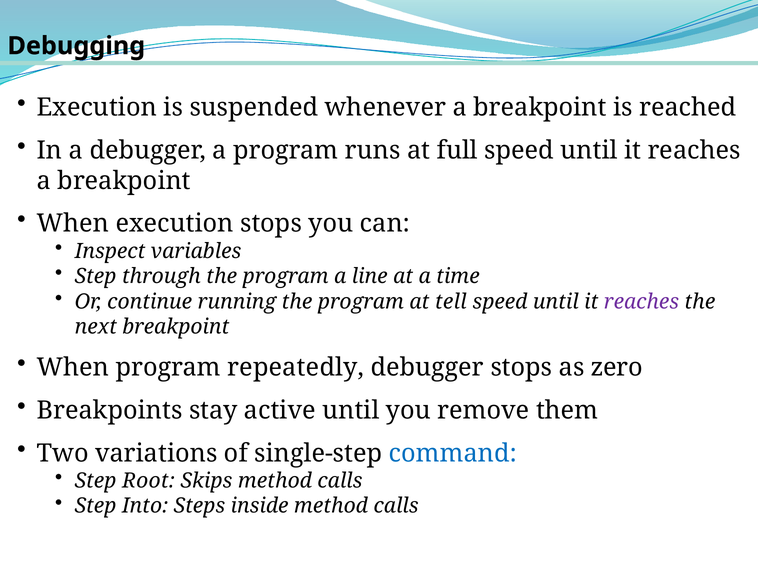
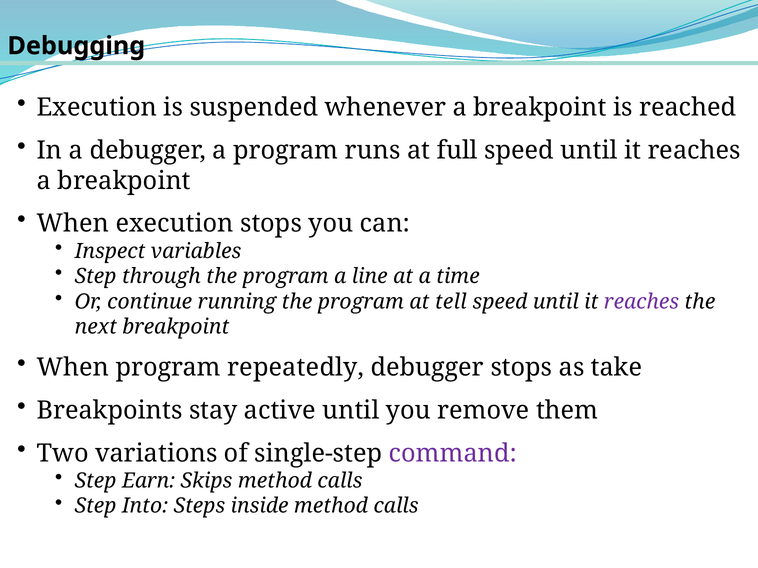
zero: zero -> take (617, 368)
command colour: blue -> purple (453, 454)
Root: Root -> Earn (149, 481)
